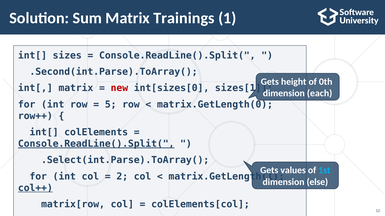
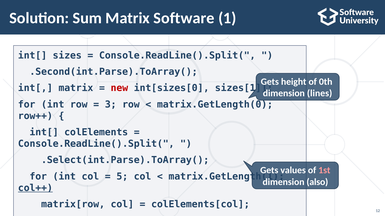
Trainings: Trainings -> Software (184, 18)
each: each -> lines (320, 93)
5: 5 -> 3 (111, 105)
Console.ReadLine().Split( underline: present -> none (96, 144)
1st colour: light blue -> pink (324, 171)
2: 2 -> 5 (122, 177)
else: else -> also (317, 182)
